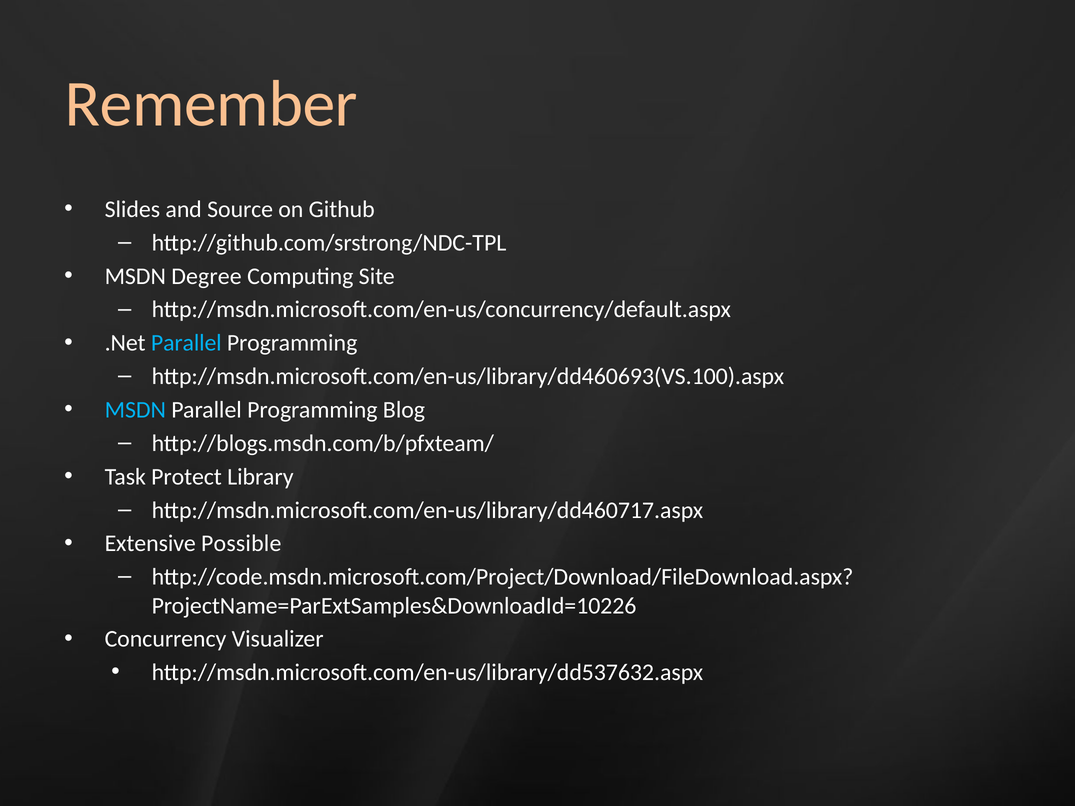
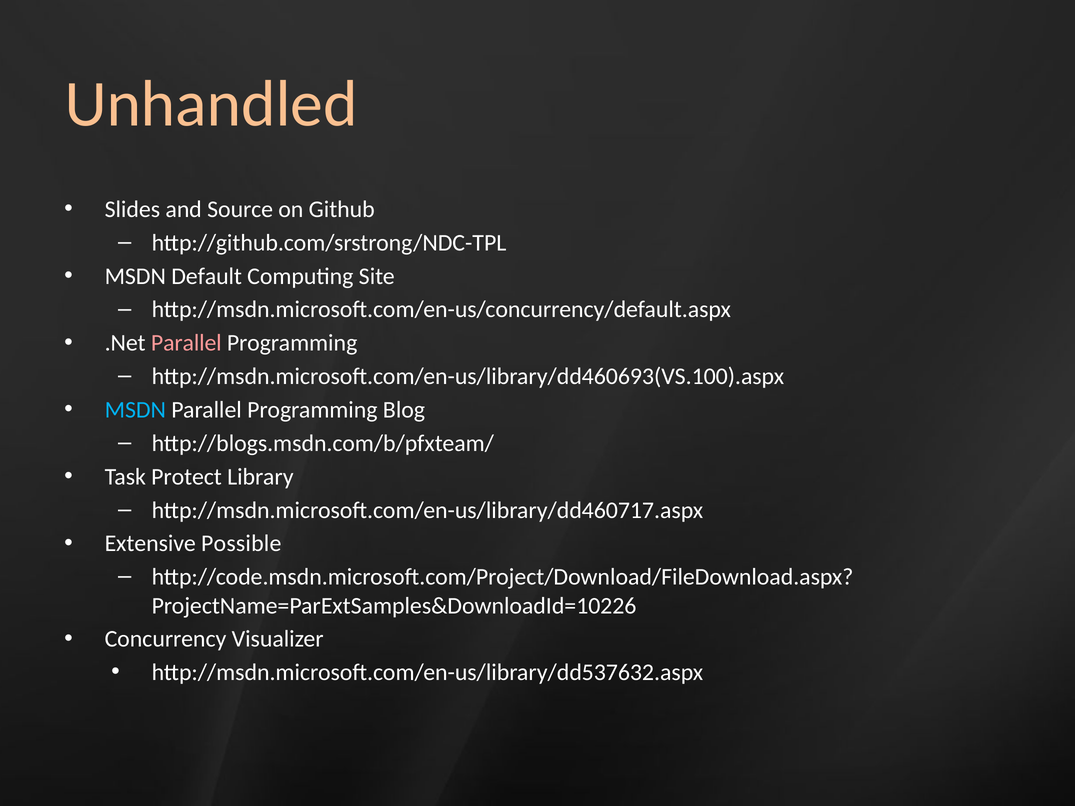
Remember: Remember -> Unhandled (211, 104)
Degree: Degree -> Default (207, 276)
Parallel colour: light blue -> pink (186, 343)
